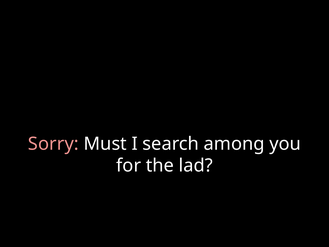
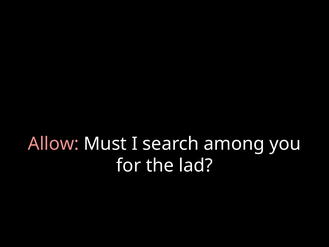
Sorry: Sorry -> Allow (53, 144)
